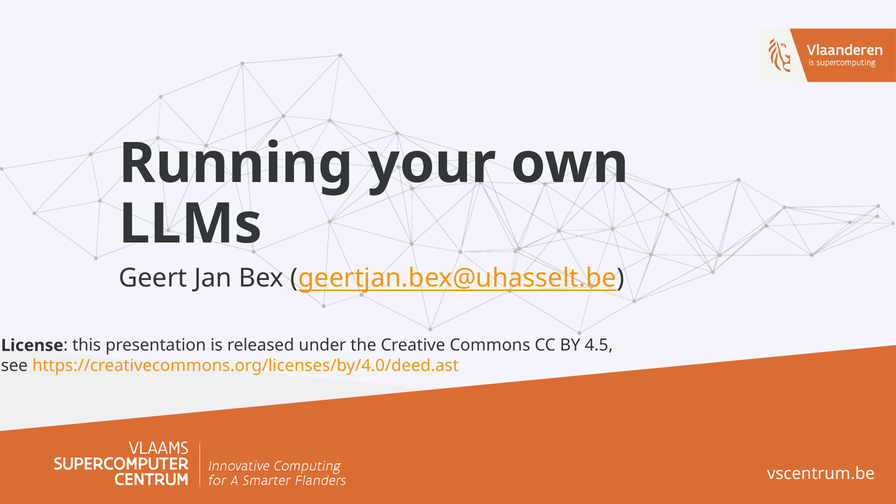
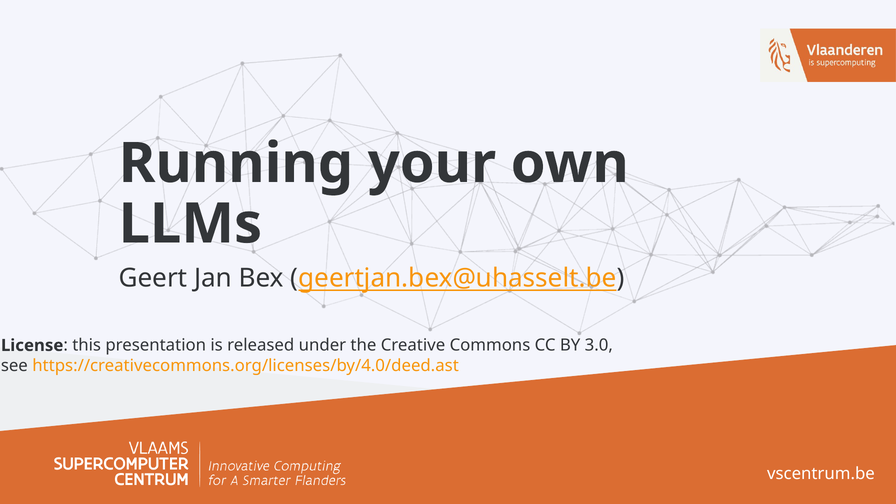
4.5: 4.5 -> 3.0 (599, 345)
